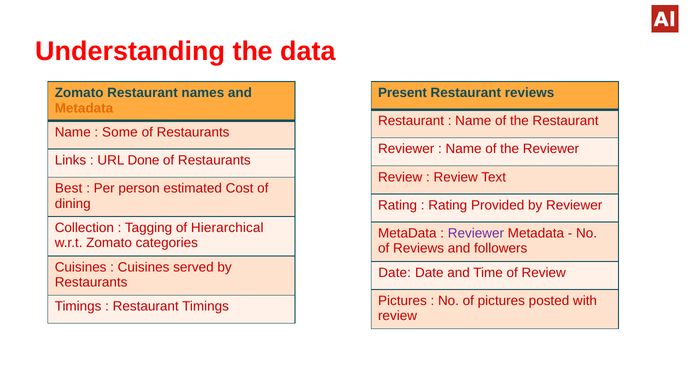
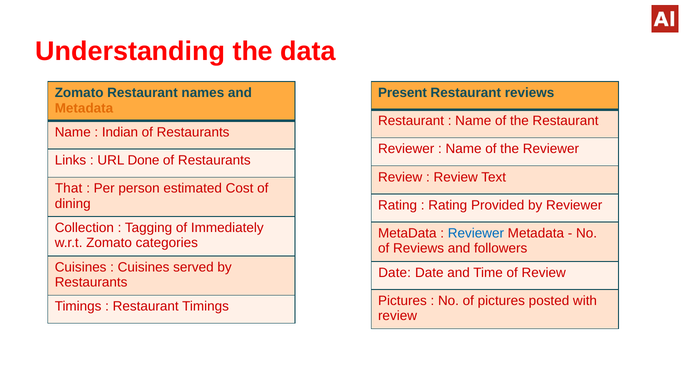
Some: Some -> Indian (120, 132)
Best: Best -> That (69, 188)
Hierarchical: Hierarchical -> Immediately (227, 228)
Reviewer colour: purple -> blue (476, 233)
